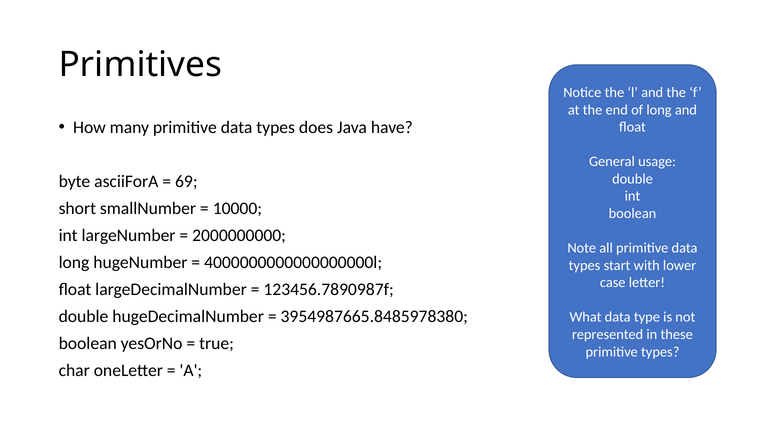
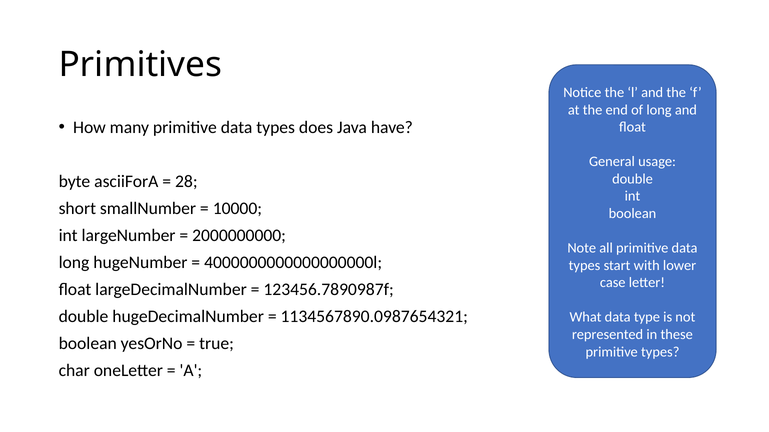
69: 69 -> 28 (186, 181)
3954987665.8485978380: 3954987665.8485978380 -> 1134567890.0987654321 (374, 317)
